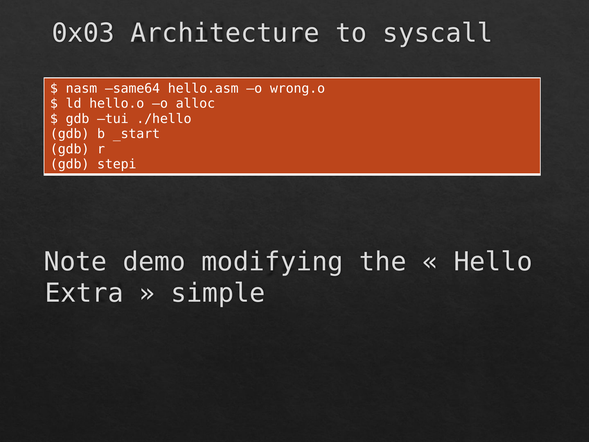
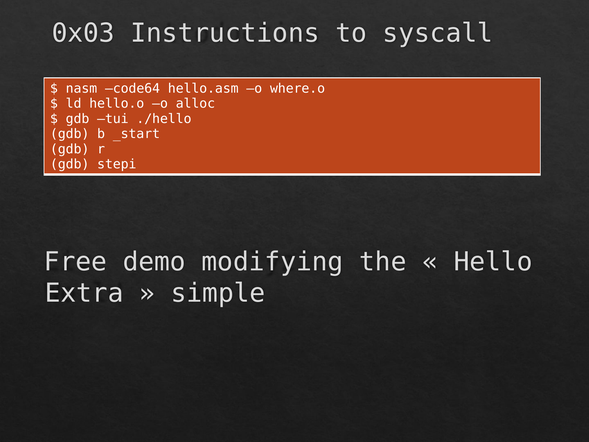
Architecture: Architecture -> Instructions (225, 33)
same64: same64 -> code64 (133, 88)
wrong.o: wrong.o -> where.o (298, 88)
Note: Note -> Free (75, 262)
